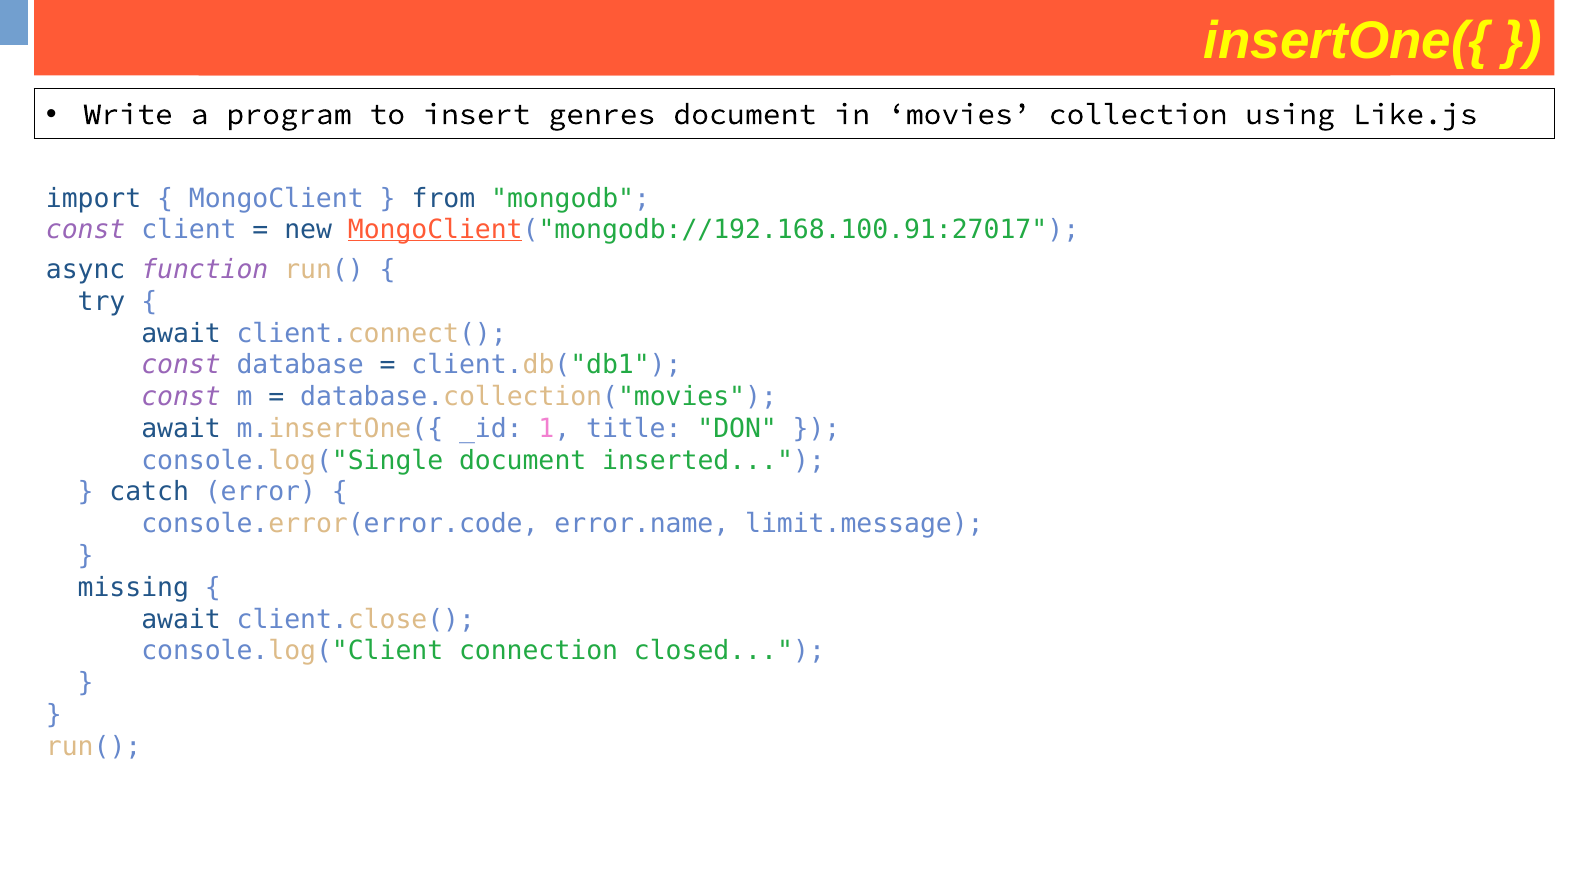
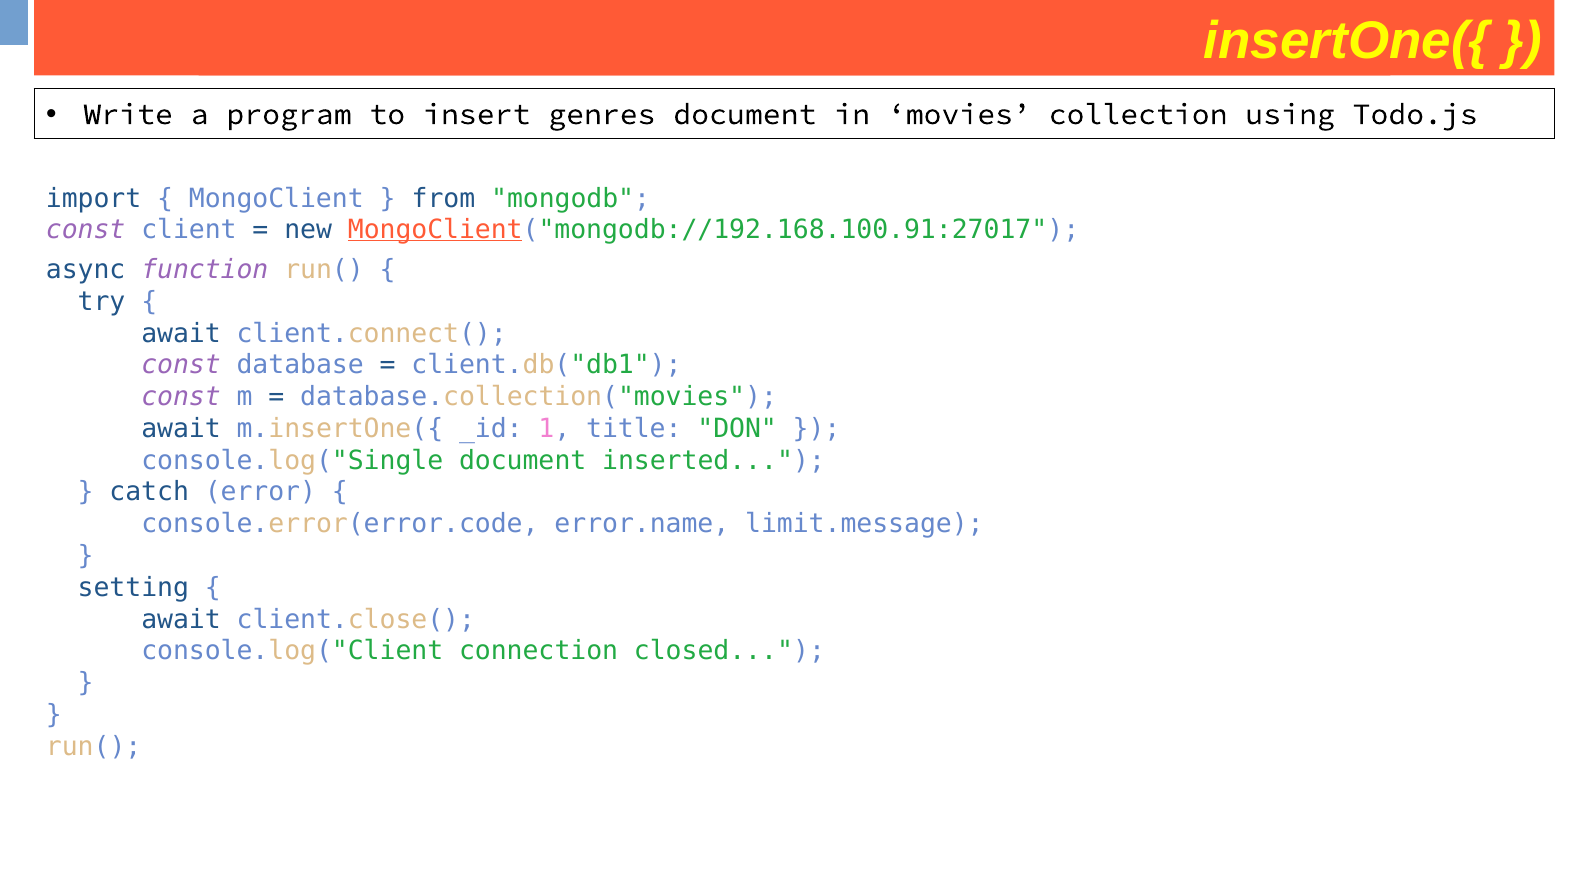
Like.js: Like.js -> Todo.js (1415, 114)
missing: missing -> setting (133, 587)
